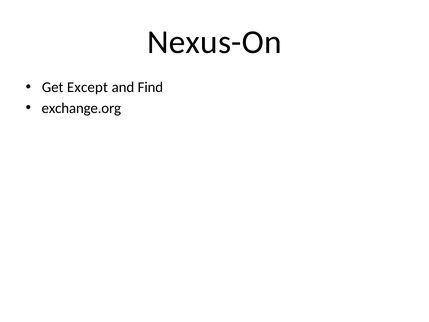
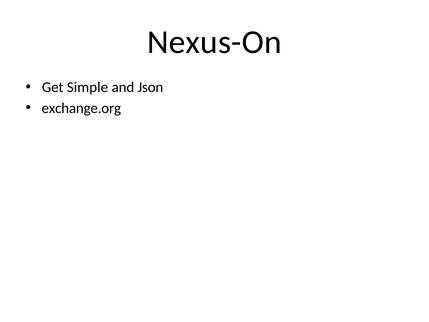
Except: Except -> Simple (87, 87)
Find: Find -> Json (150, 87)
